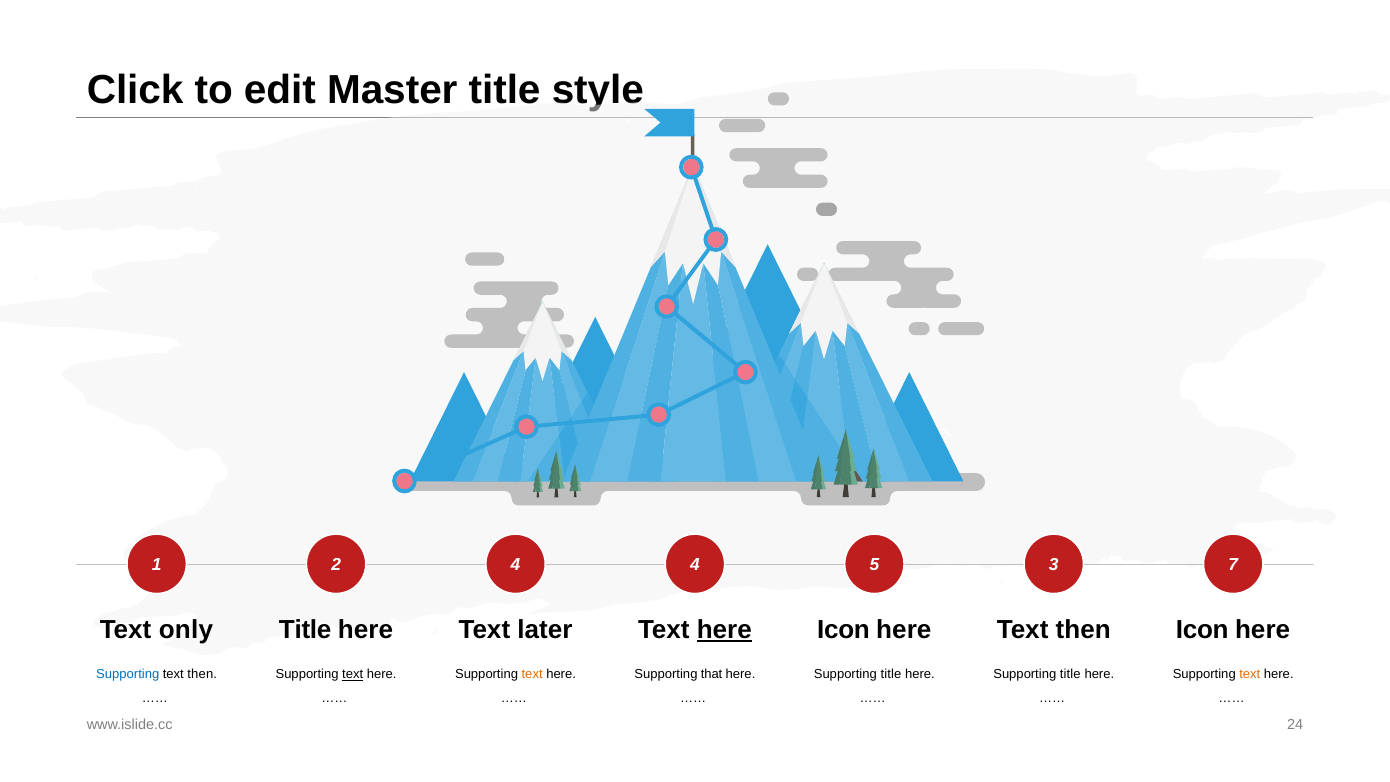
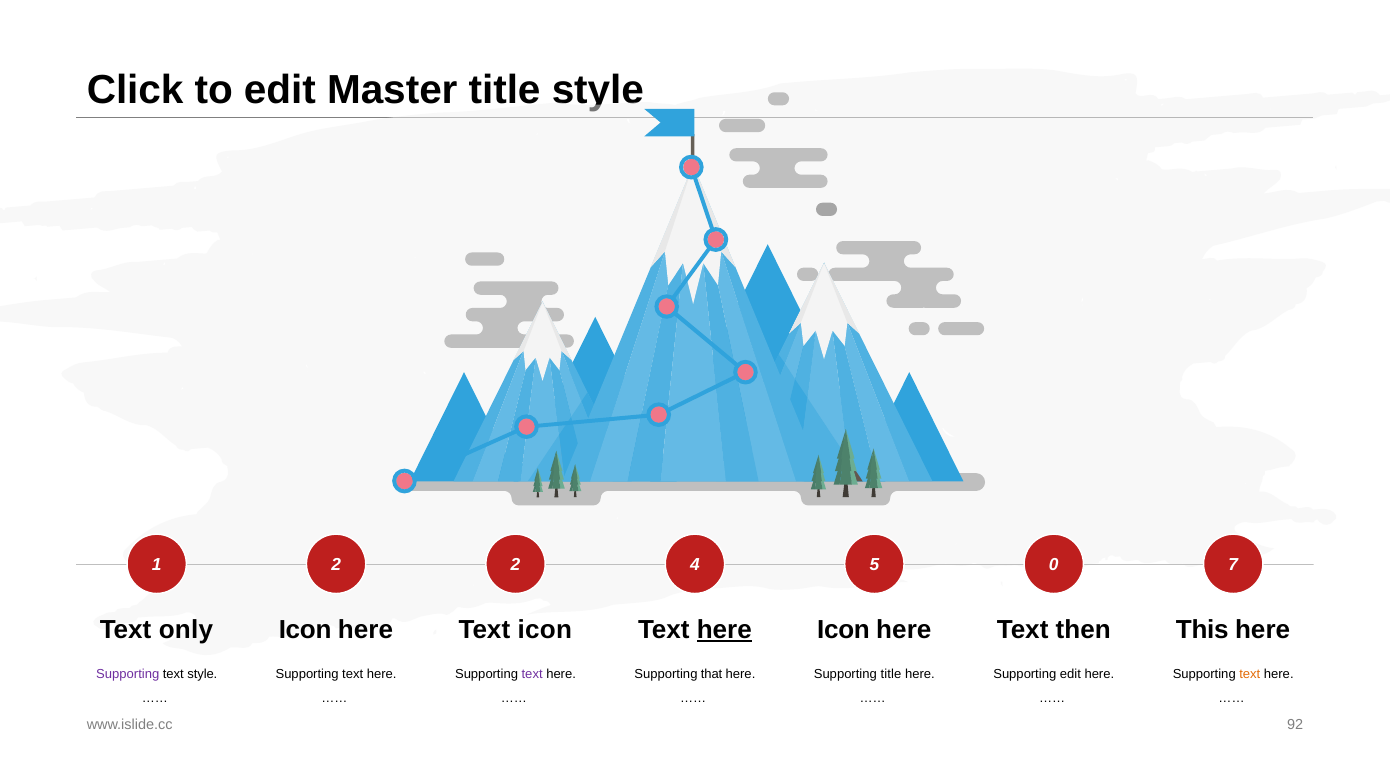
2 4: 4 -> 2 (516, 565)
3: 3 -> 0 (1054, 565)
Title: Title -> Icon (305, 629)
Text later: later -> icon (545, 629)
Icon: Icon -> This (1202, 629)
Supporting colour: blue -> purple (128, 675)
then: then -> style (202, 675)
text underline: present -> none (353, 675)
text colour: orange -> purple (532, 675)
title: title -> edit (1070, 675)
24: 24 -> 92 (1295, 724)
